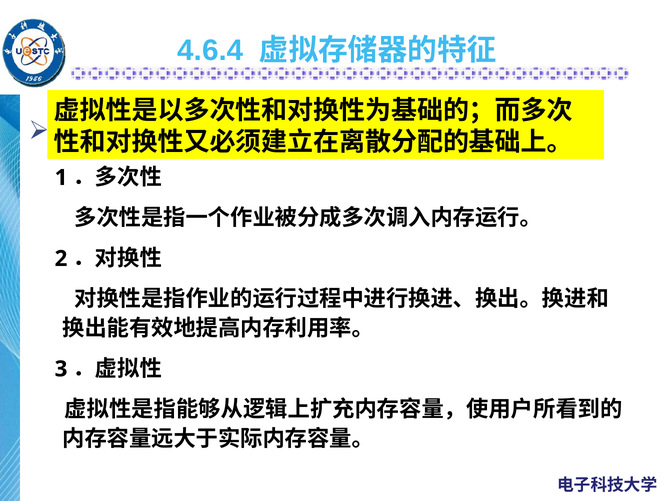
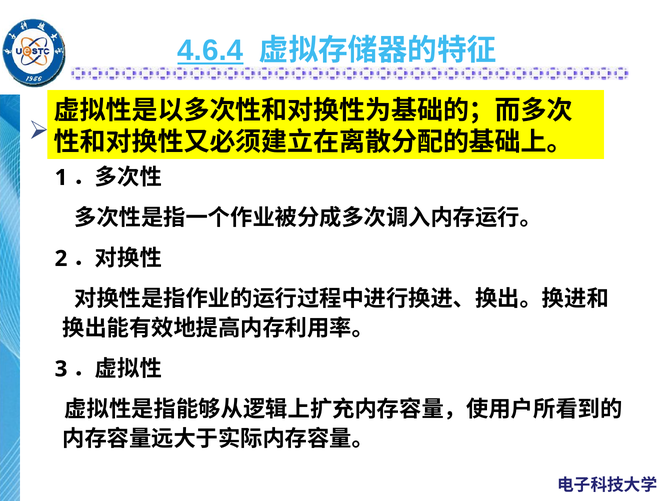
4.6.4 underline: none -> present (210, 51)
